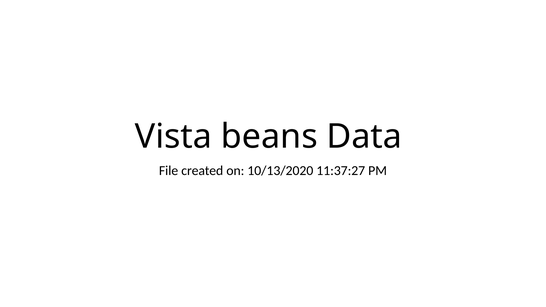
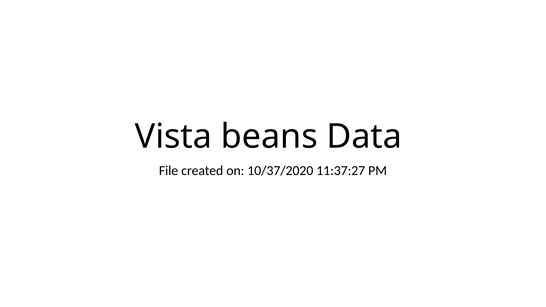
10/13/2020: 10/13/2020 -> 10/37/2020 (280, 171)
